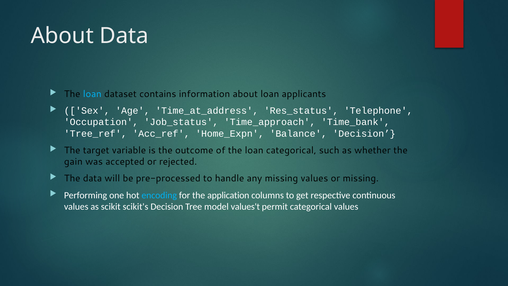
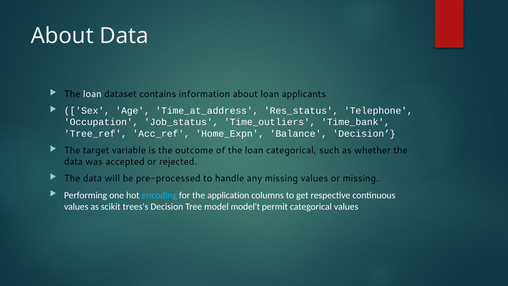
loan colour: light blue -> white (92, 94)
Time_approach: Time_approach -> Time_outliers (270, 122)
gain: gain -> data (73, 162)
scikit's: scikit's -> trees's (136, 206)
values't: values't -> model't (245, 206)
